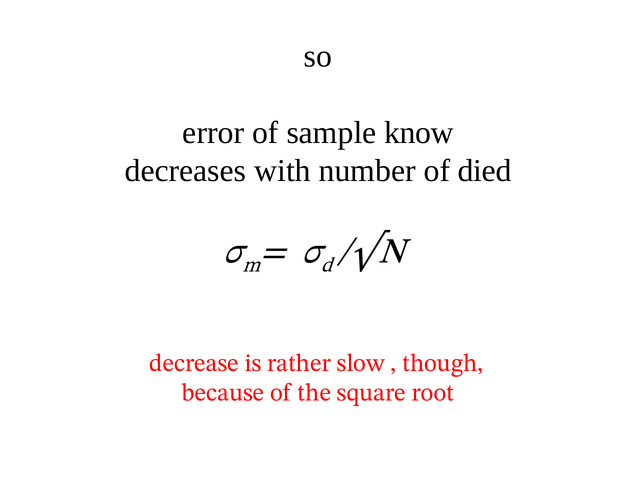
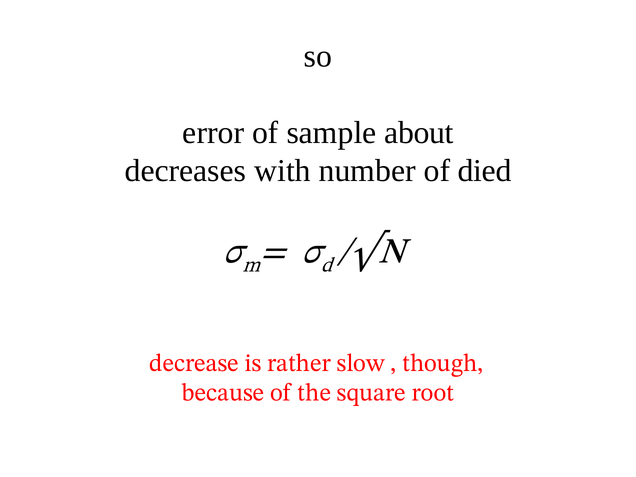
know: know -> about (419, 133)
